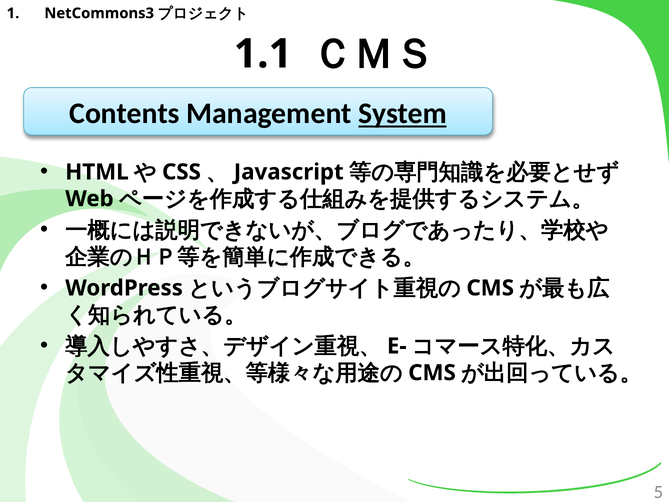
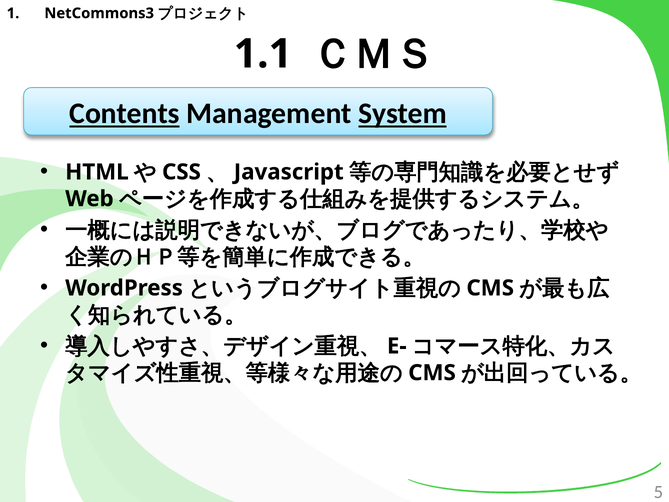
Contents underline: none -> present (125, 114)
